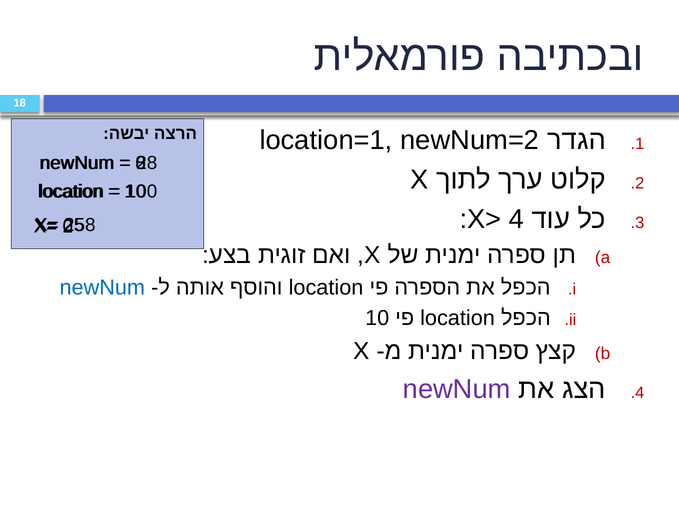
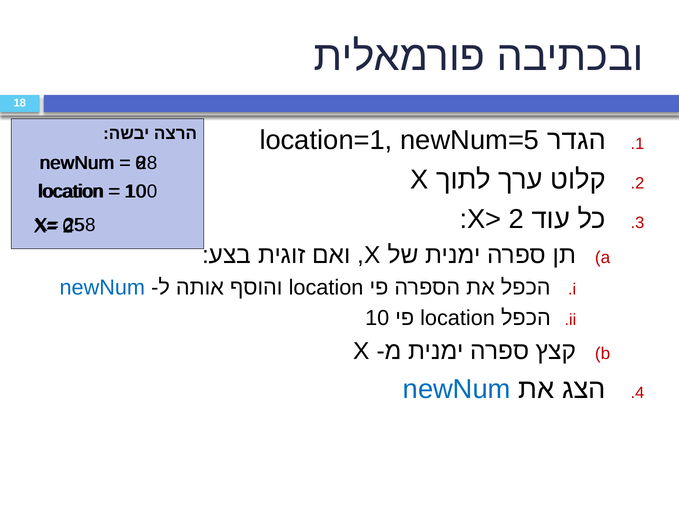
newNum=2: newNum=2 -> newNum=5 (470, 141)
X> 4: 4 -> 2 (517, 219)
newNum colour: purple -> blue (457, 389)
